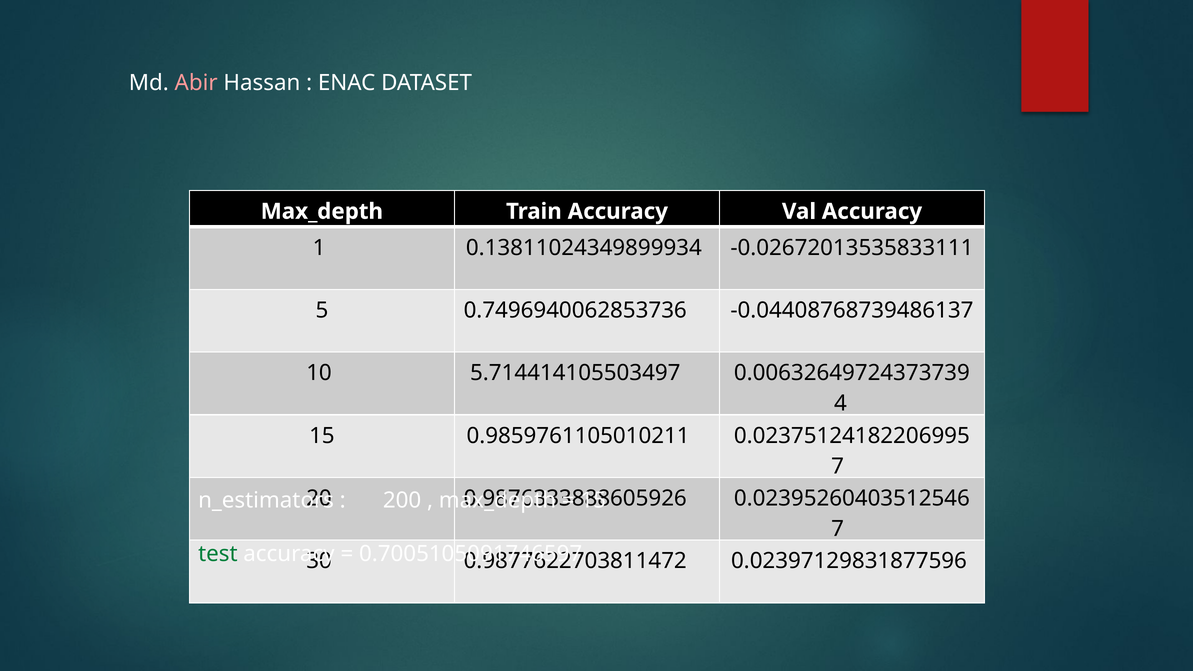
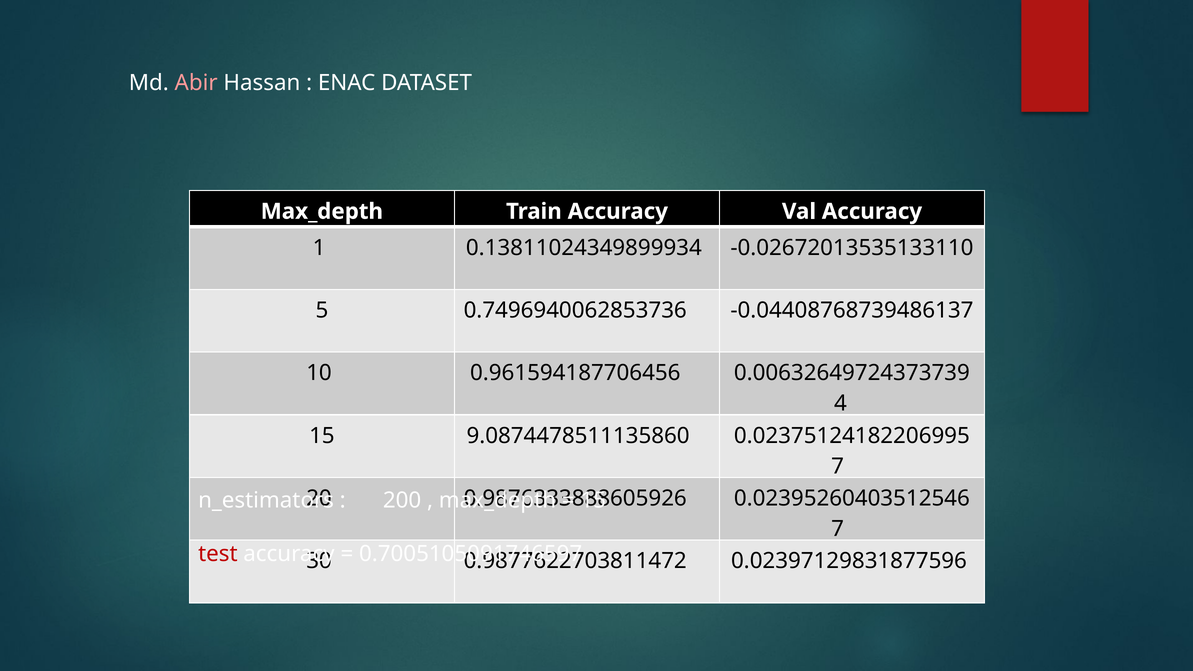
-0.02672013535833111: -0.02672013535833111 -> -0.02672013535133110 (852, 248)
5.714414105503497: 5.714414105503497 -> 0.961594187706456 (575, 373)
0.9859761105010211: 0.9859761105010211 -> 9.0874478511135860 (578, 436)
test colour: green -> red (218, 554)
